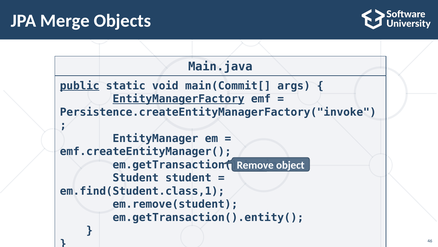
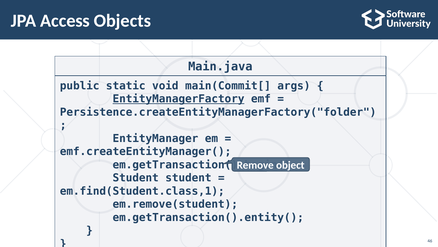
Merge: Merge -> Access (65, 21)
public underline: present -> none (80, 86)
Persistence.createEntityManagerFactory("invoke: Persistence.createEntityManagerFactory("invoke -> Persistence.createEntityManagerFactory("folder (218, 112)
